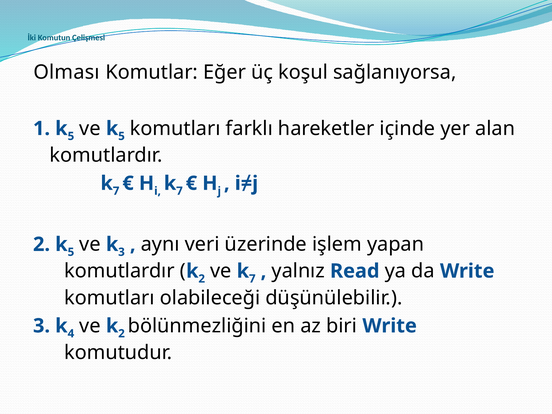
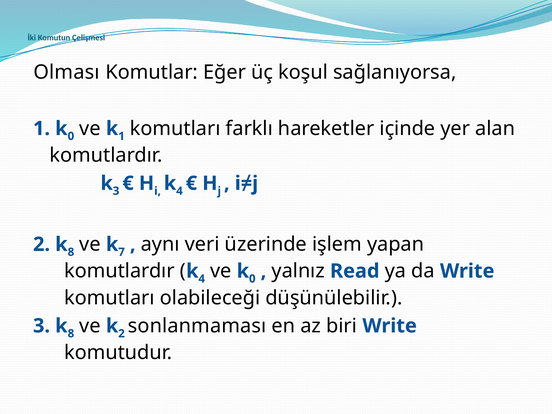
5: 5 -> 0 (71, 136)
5: 5 -> 1 (122, 136)
7: 7 -> 3 (116, 191)
7: 7 -> 4 (179, 191)
5: 5 -> 8 (71, 252)
3: 3 -> 7 (122, 252)
2: 2 -> 4 (202, 279)
7: 7 -> 0 (252, 279)
4: 4 -> 8 (71, 334)
bölünmezliğini: bölünmezliğini -> sonlanmaması (197, 326)
